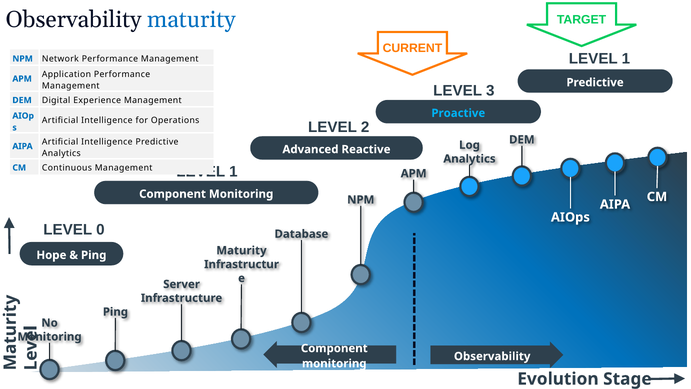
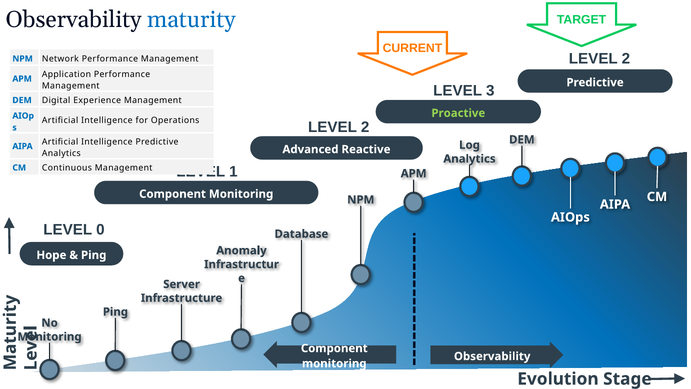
1: 1 -> 2 (626, 59)
Proactive colour: light blue -> light green (458, 113)
Maturity: Maturity -> Anomaly (241, 250)
